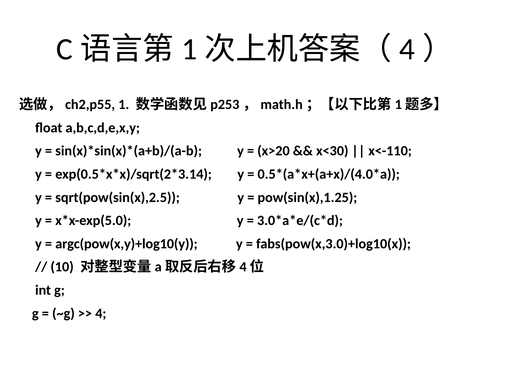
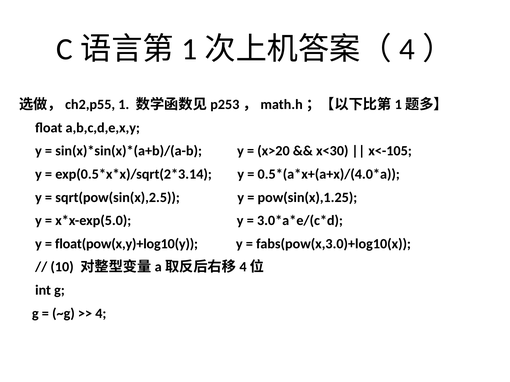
x<-110: x<-110 -> x<-105 (390, 151)
argc(pow(x,y)+log10(y: argc(pow(x,y)+log10(y -> float(pow(x,y)+log10(y (126, 244)
